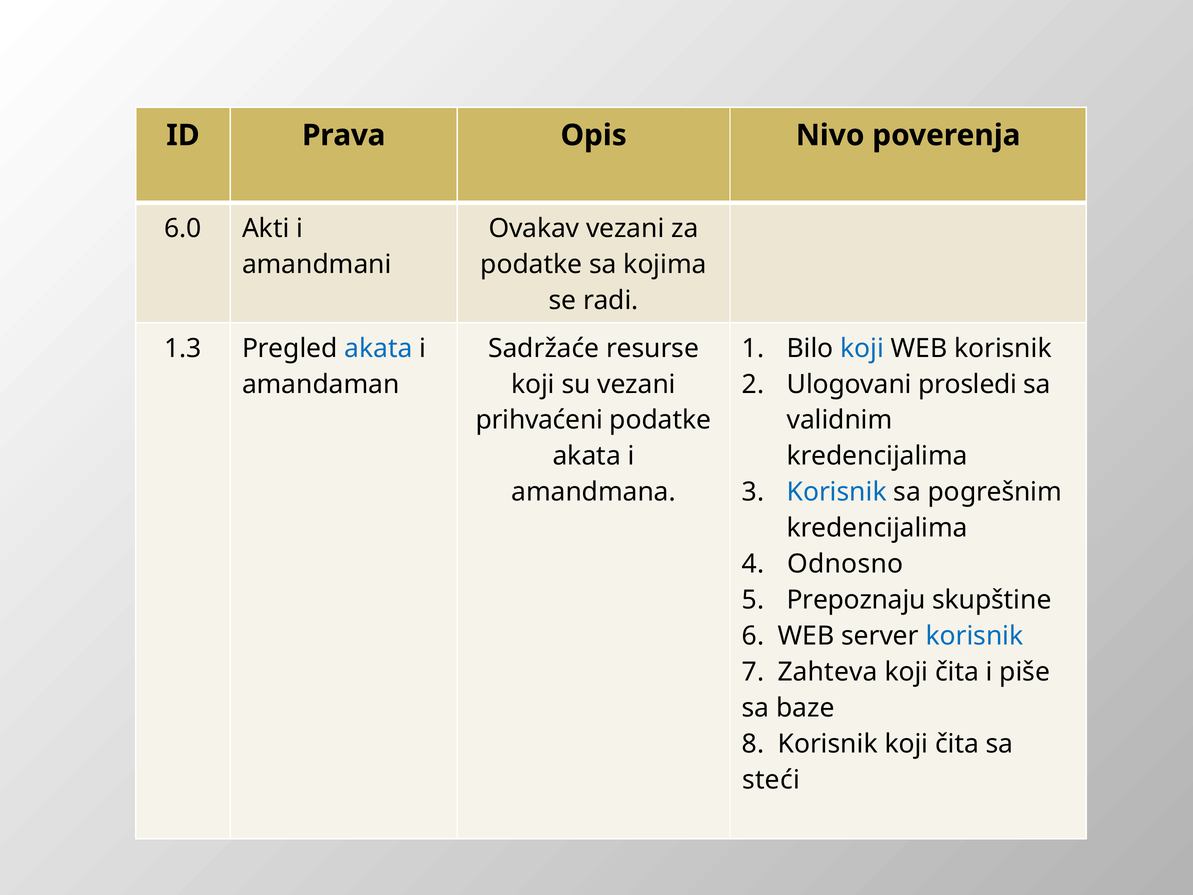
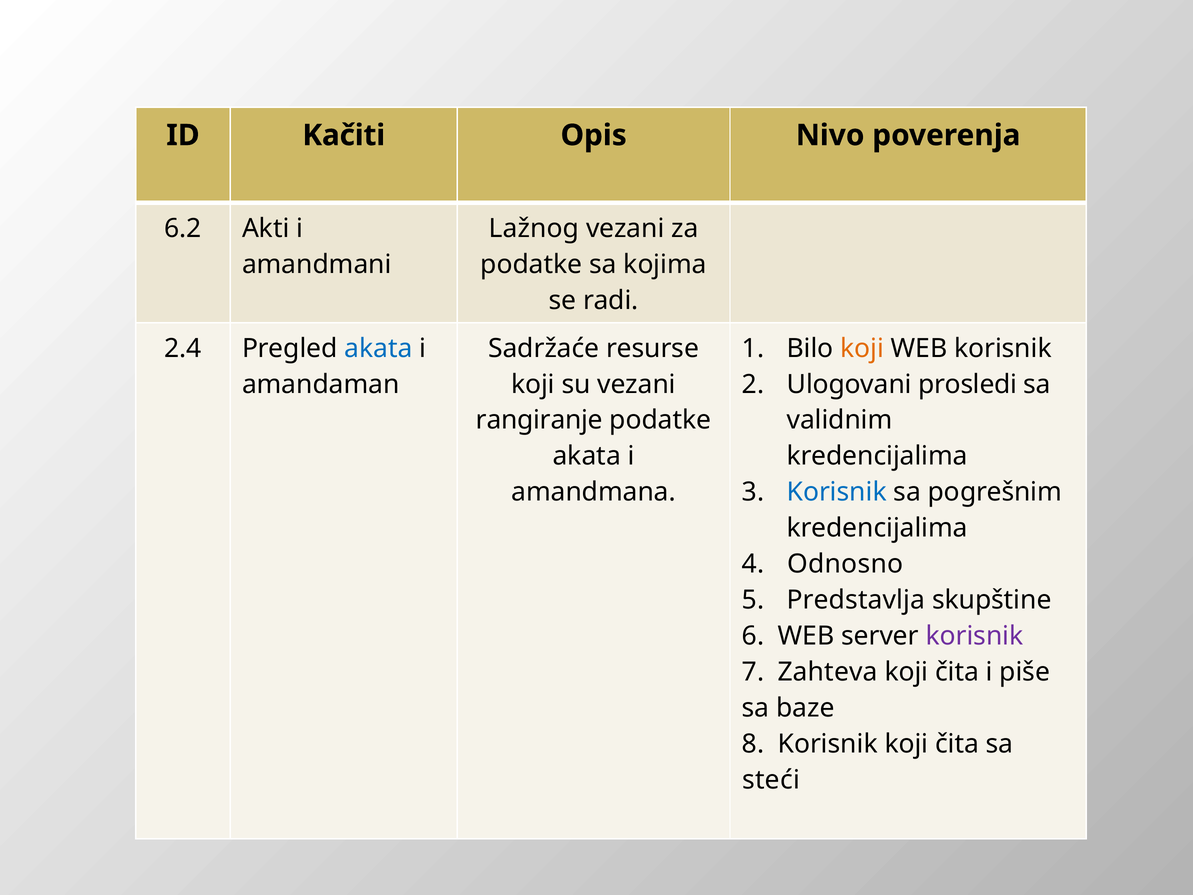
Prava: Prava -> Kačiti (344, 135)
6.0: 6.0 -> 6.2 (183, 228)
Ovakav: Ovakav -> Lažnog (534, 228)
1.3: 1.3 -> 2.4 (183, 348)
koji colour: blue -> orange (862, 348)
prihvaćeni: prihvaćeni -> rangiranje (539, 420)
Prepoznaju: Prepoznaju -> Predstavlja (856, 600)
korisnik colour: blue -> purple (974, 636)
